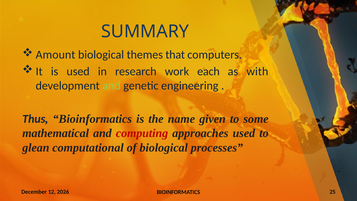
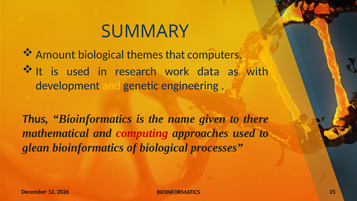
each: each -> data (208, 71)
and colour: light green -> yellow (112, 86)
some: some -> there (256, 119)
glean computational: computational -> bioinformatics (88, 147)
